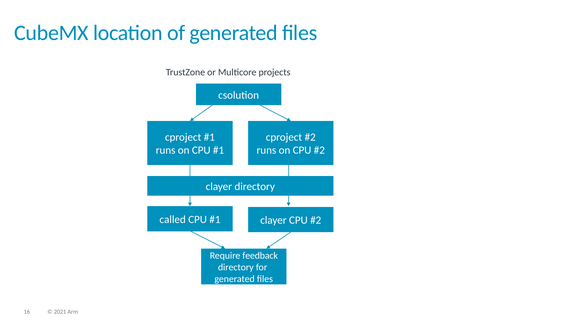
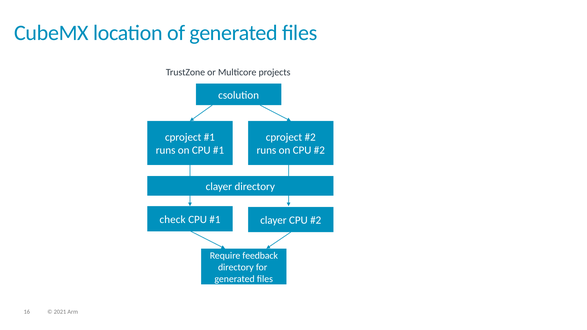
called: called -> check (173, 220)
